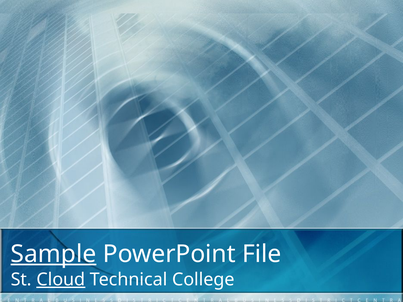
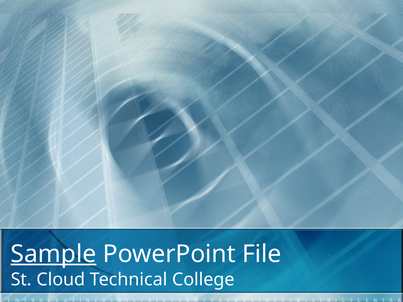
Cloud underline: present -> none (61, 280)
